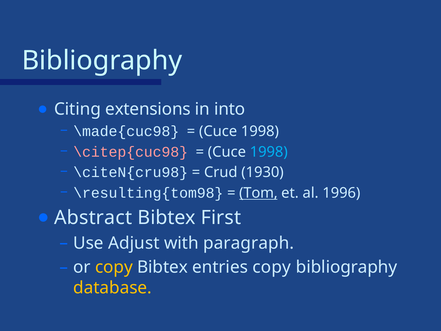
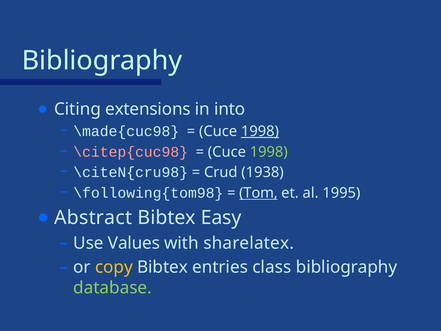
1998 underline: none -> present (260, 131)
1998 colour: light blue -> light green (269, 152)
1930: 1930 -> 1938 (263, 172)
\resulting{tom98: \resulting{tom98 -> \following{tom98 (148, 193)
1996: 1996 -> 1995 (341, 193)
First: First -> Easy (221, 218)
Adjust: Adjust -> Values (134, 243)
paragraph: paragraph -> sharelatex (249, 243)
entries copy: copy -> class (272, 267)
database colour: yellow -> light green (113, 288)
